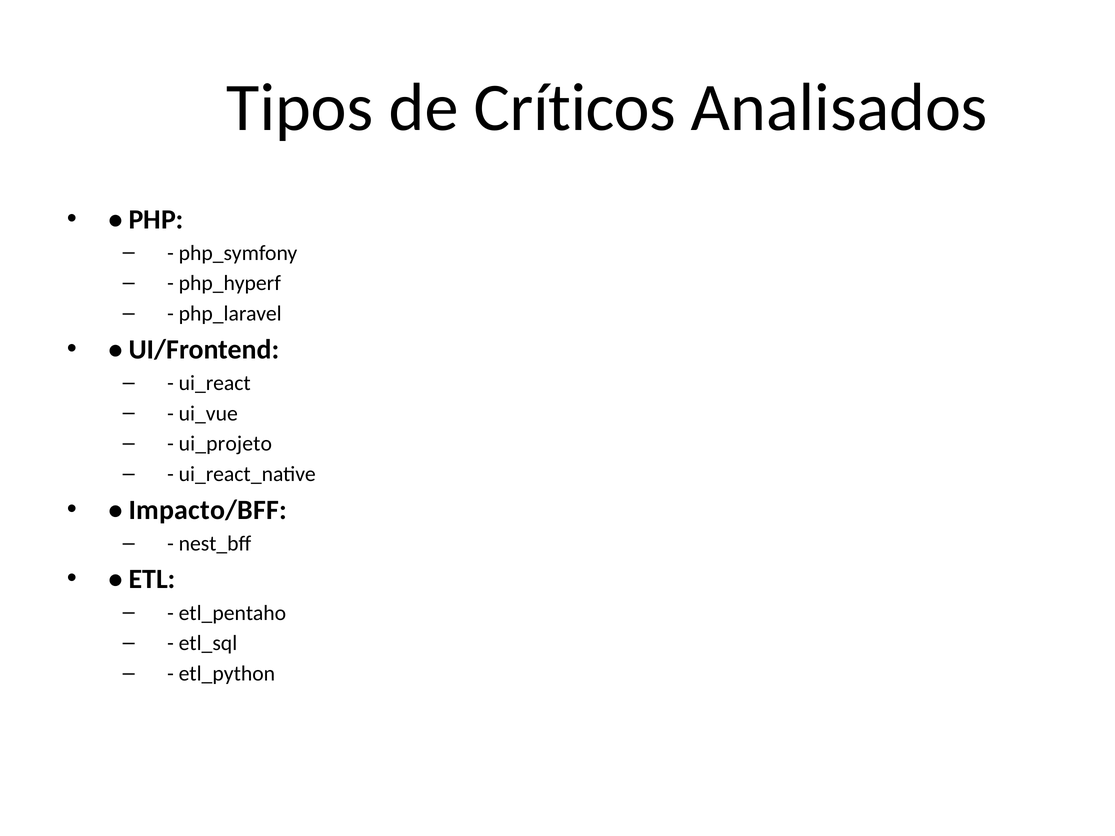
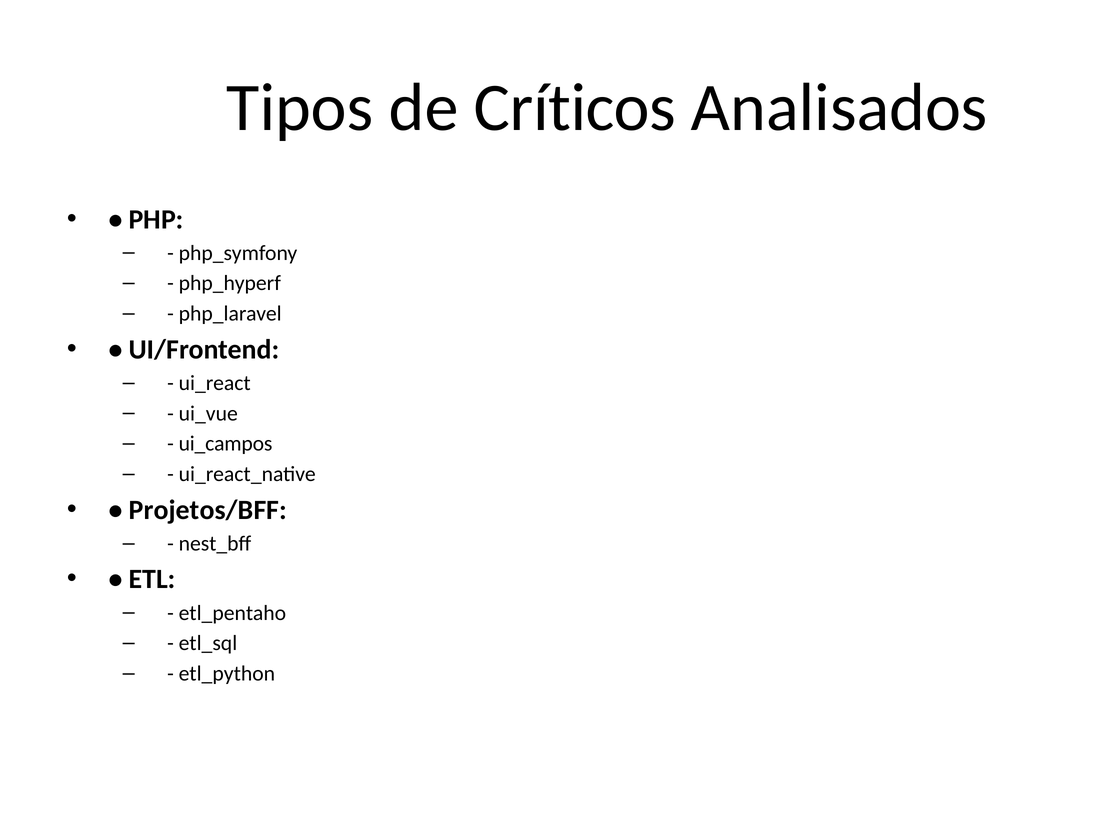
ui_projeto: ui_projeto -> ui_campos (226, 444)
Impacto/BFF: Impacto/BFF -> Projetos/BFF (208, 510)
